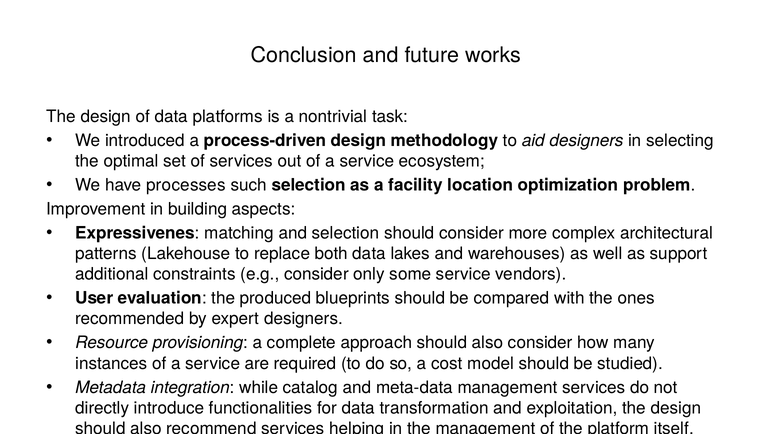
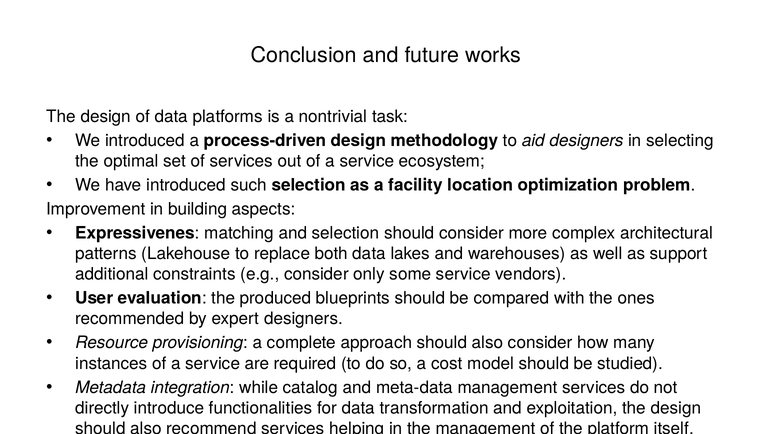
have processes: processes -> introduced (186, 185)
